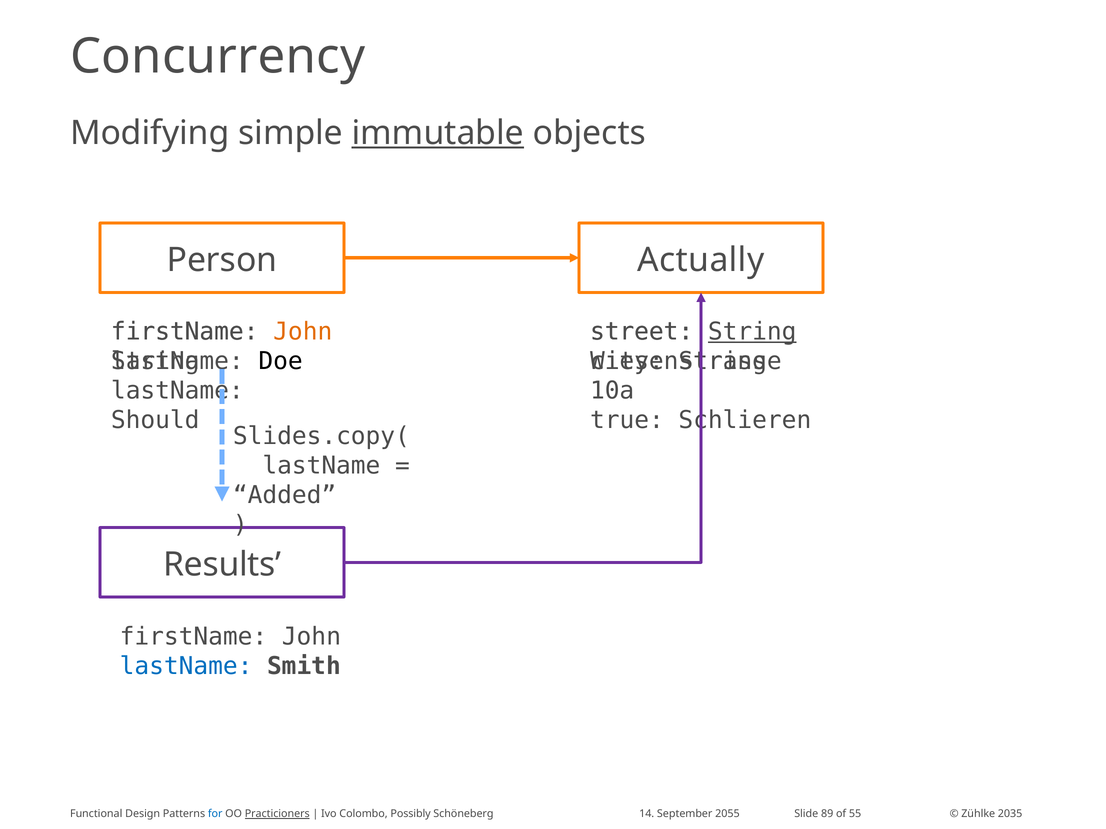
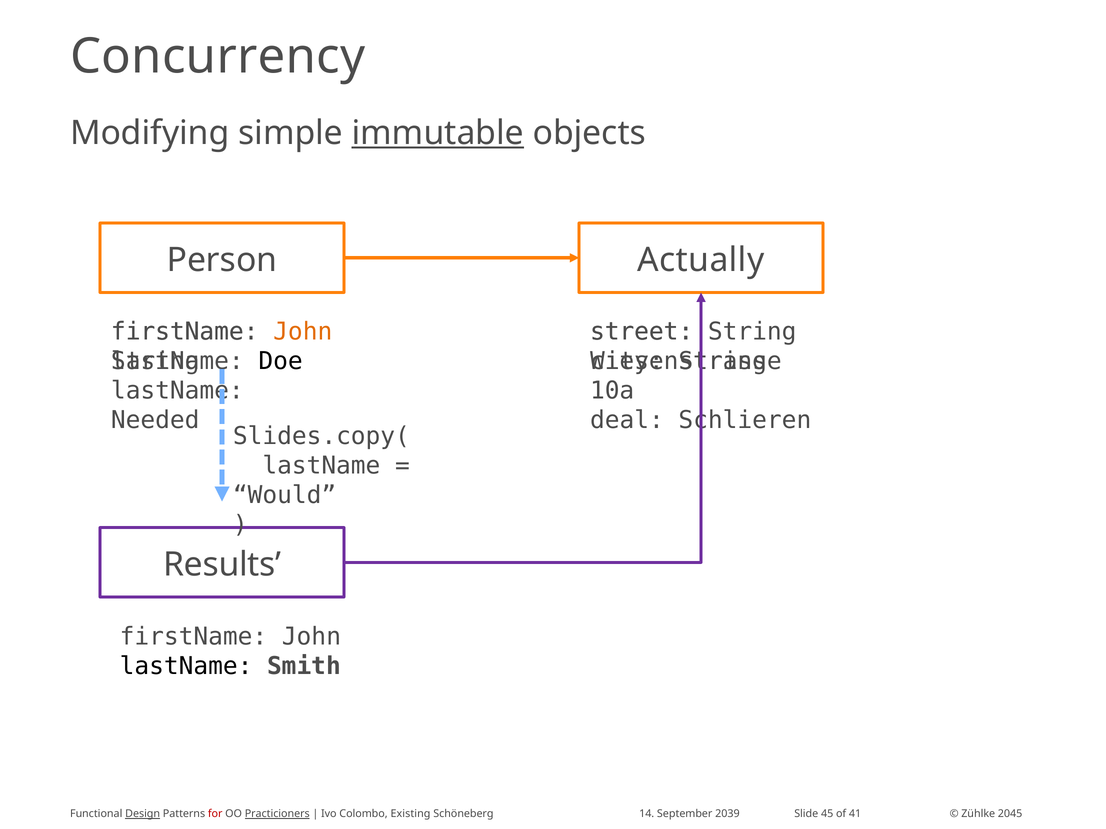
String underline: present -> none (752, 332)
Should: Should -> Needed (155, 421)
true: true -> deal (627, 421)
Added: Added -> Would (285, 496)
lastName colour: blue -> black (186, 666)
Design underline: none -> present (143, 814)
for colour: blue -> red (215, 814)
Possibly: Possibly -> Existing (411, 814)
2055: 2055 -> 2039 (727, 814)
89: 89 -> 45 (827, 814)
55: 55 -> 41 (855, 814)
2035: 2035 -> 2045 (1010, 814)
